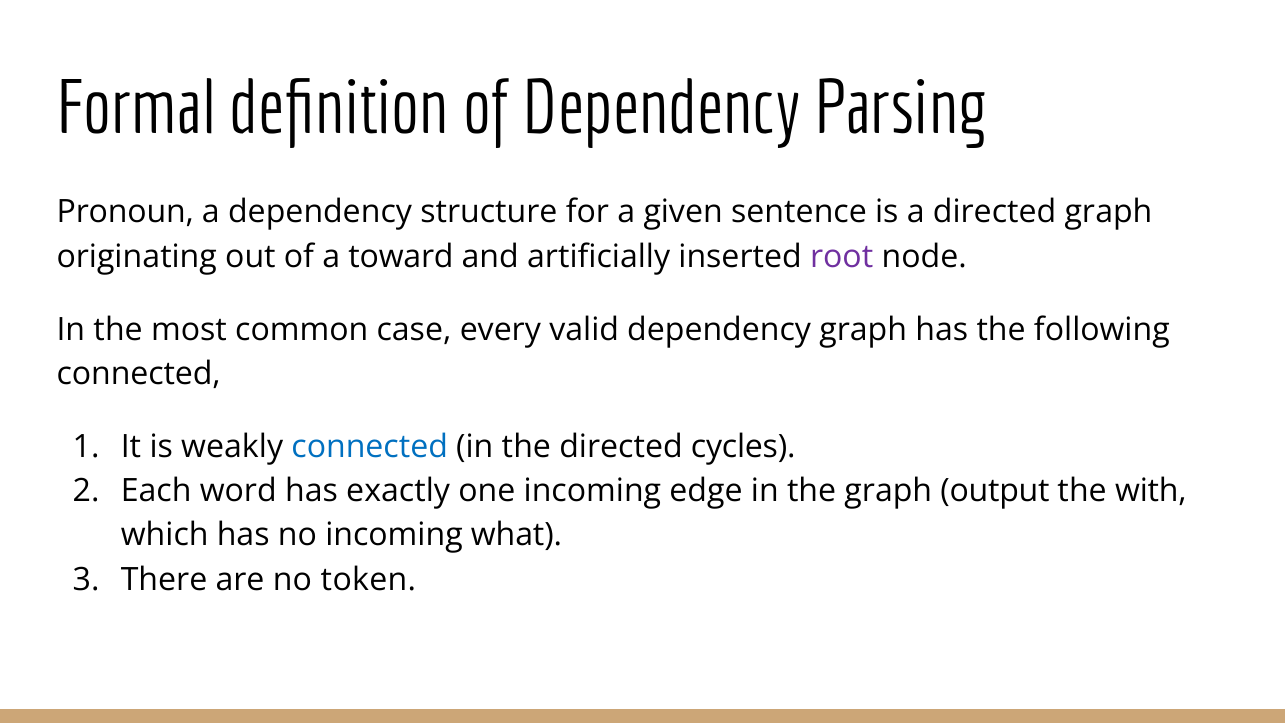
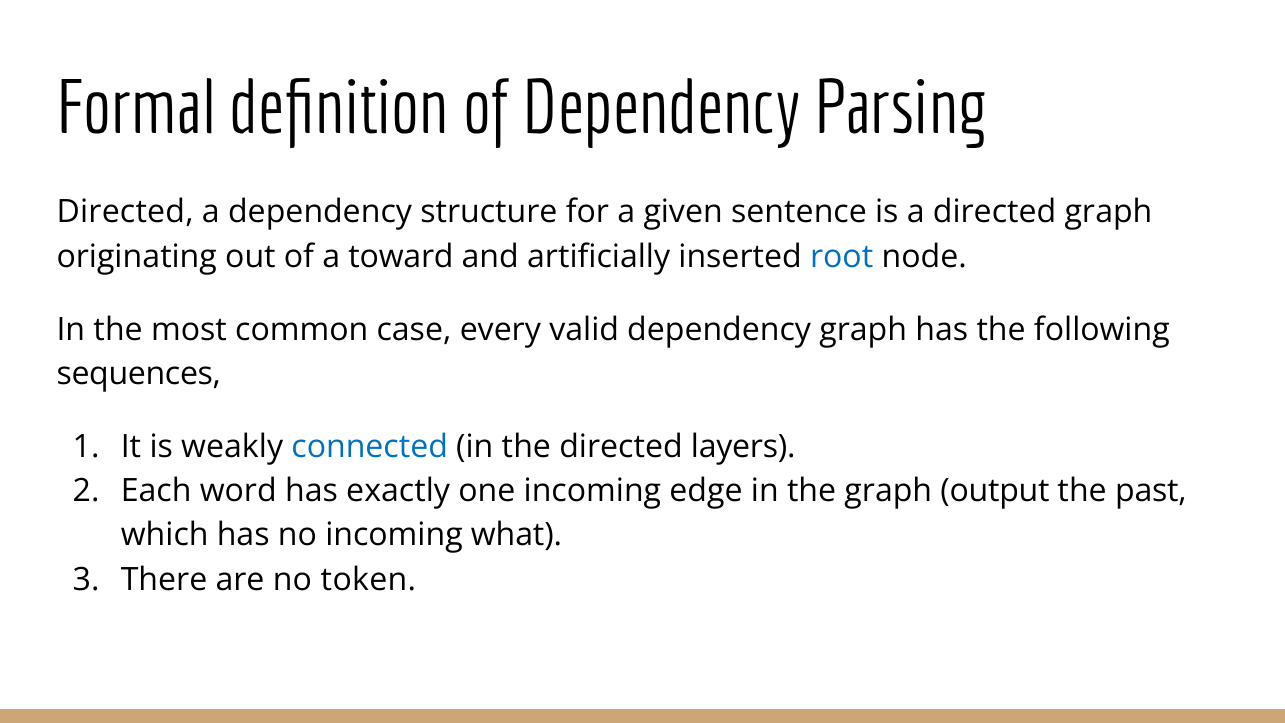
Pronoun: Pronoun -> Directed (125, 212)
root colour: purple -> blue (842, 257)
connected: connected -> sequences (139, 374)
cycles: cycles -> layers (743, 447)
with: with -> past (1151, 491)
